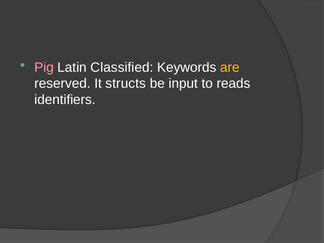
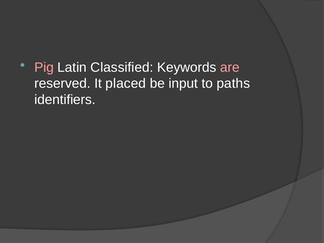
are colour: yellow -> pink (230, 67)
structs: structs -> placed (126, 84)
reads: reads -> paths (233, 84)
